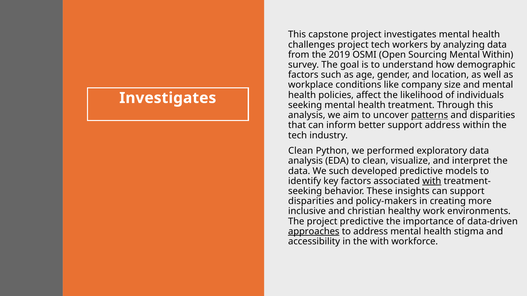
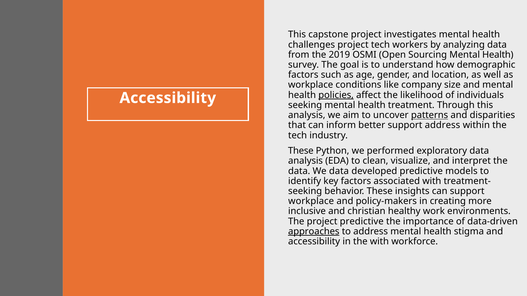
Sourcing Mental Within: Within -> Health (498, 55)
policies underline: none -> present (336, 95)
Investigates: Investigates -> Accessibility (168, 98)
Clean: Clean -> These (301, 151)
We such: such -> data (339, 171)
with underline: present -> none (432, 181)
disparities: disparities -> workplace (311, 201)
